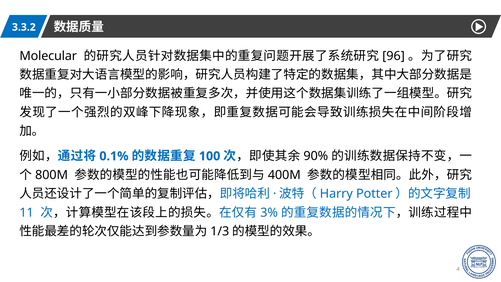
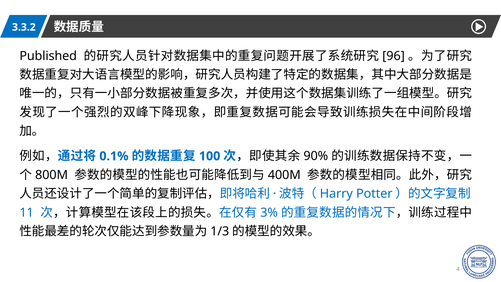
Molecular: Molecular -> Published (48, 56)
